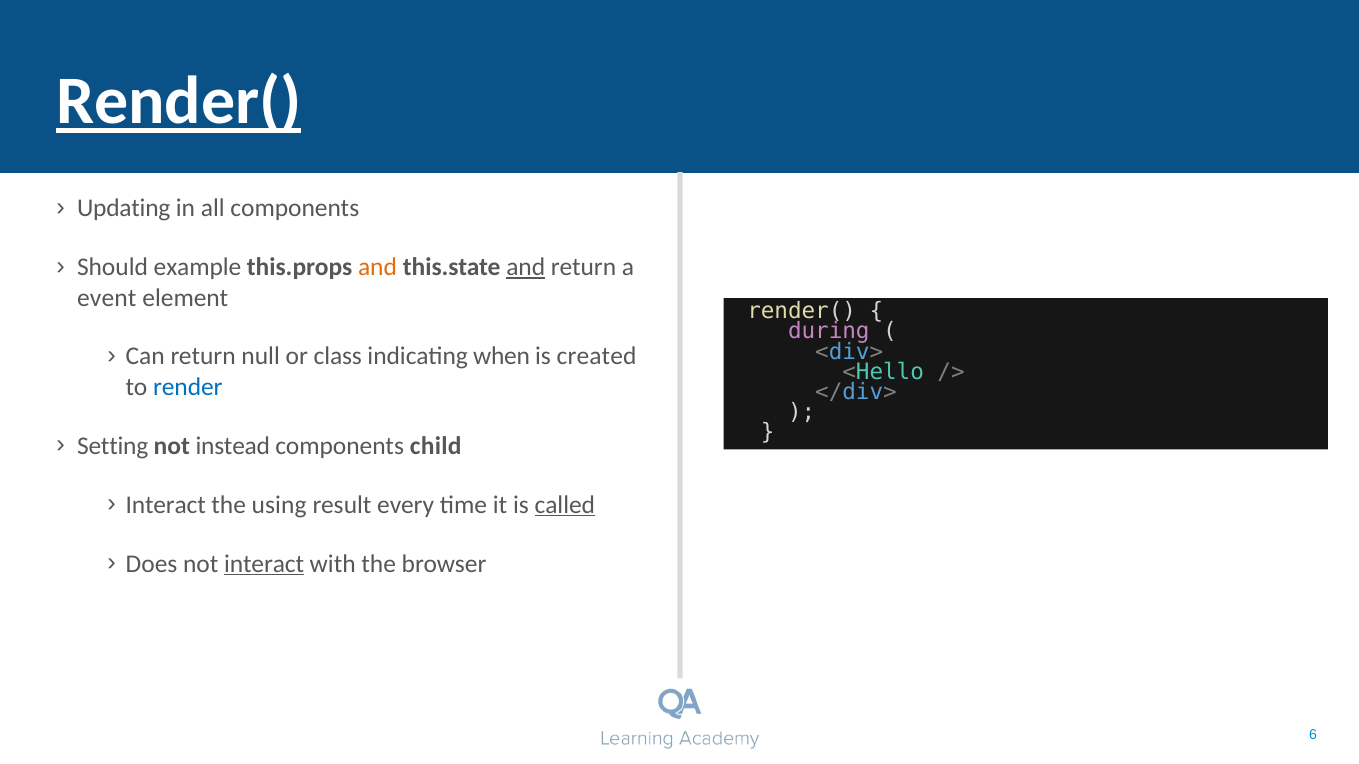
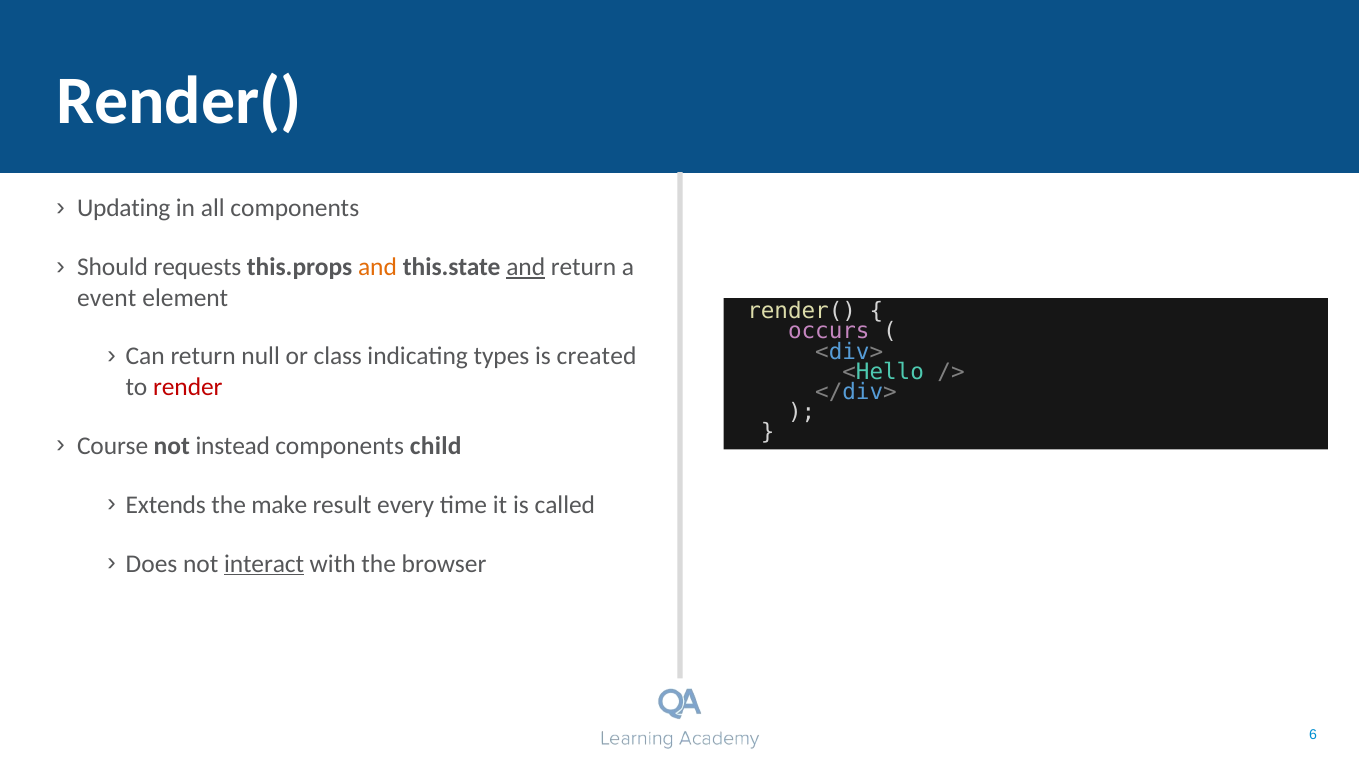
Render( underline: present -> none (179, 101)
example: example -> requests (198, 267)
during: during -> occurs (829, 332)
when: when -> types (501, 357)
render colour: blue -> red (188, 387)
Setting: Setting -> Course (113, 446)
Interact: Interact -> Extends (166, 505)
using: using -> make (279, 505)
called underline: present -> none (565, 505)
